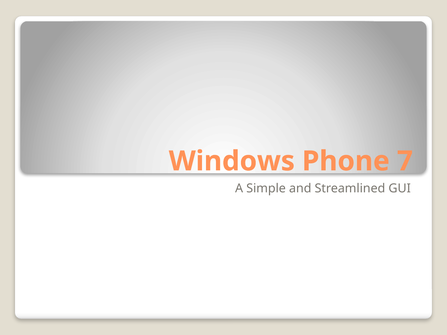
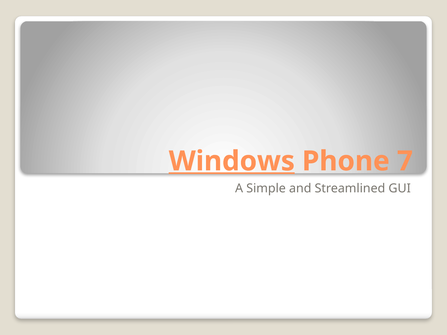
Windows underline: none -> present (232, 161)
